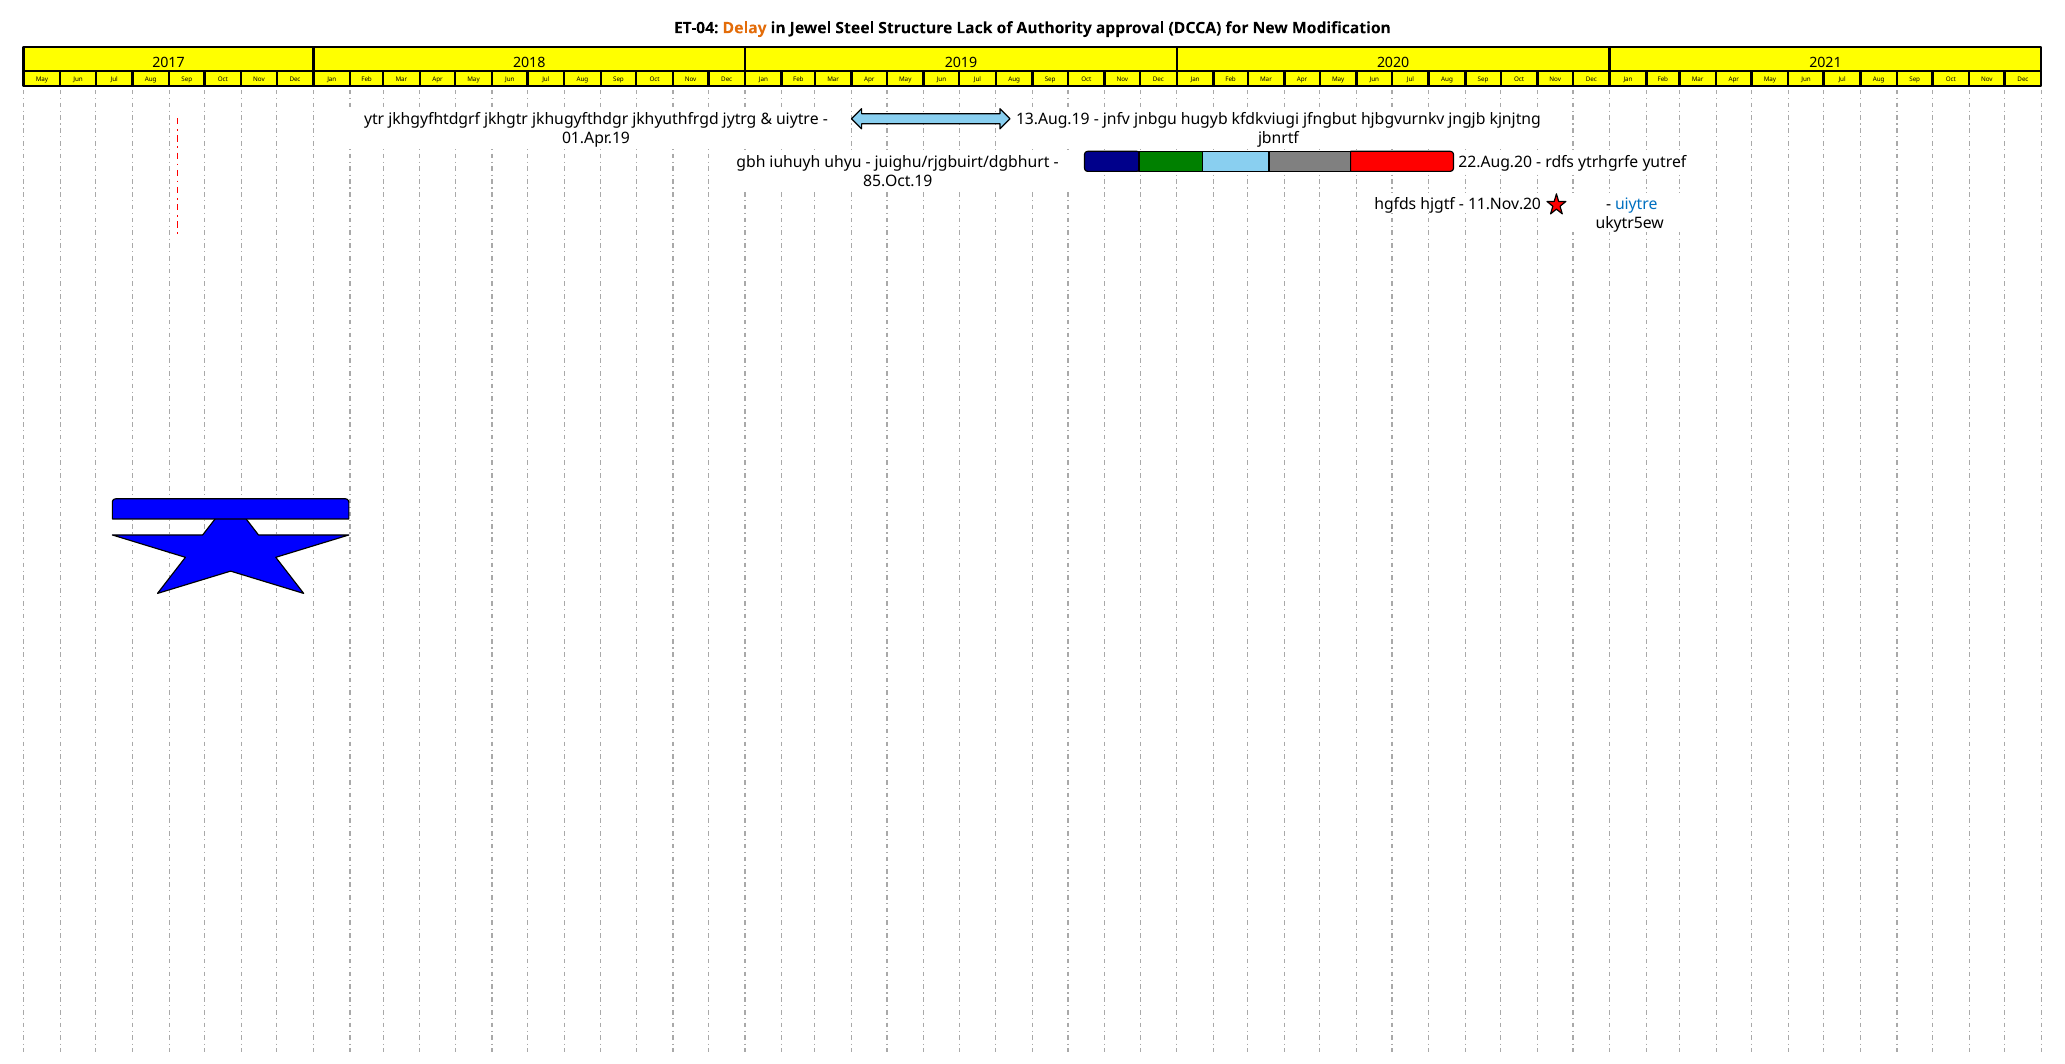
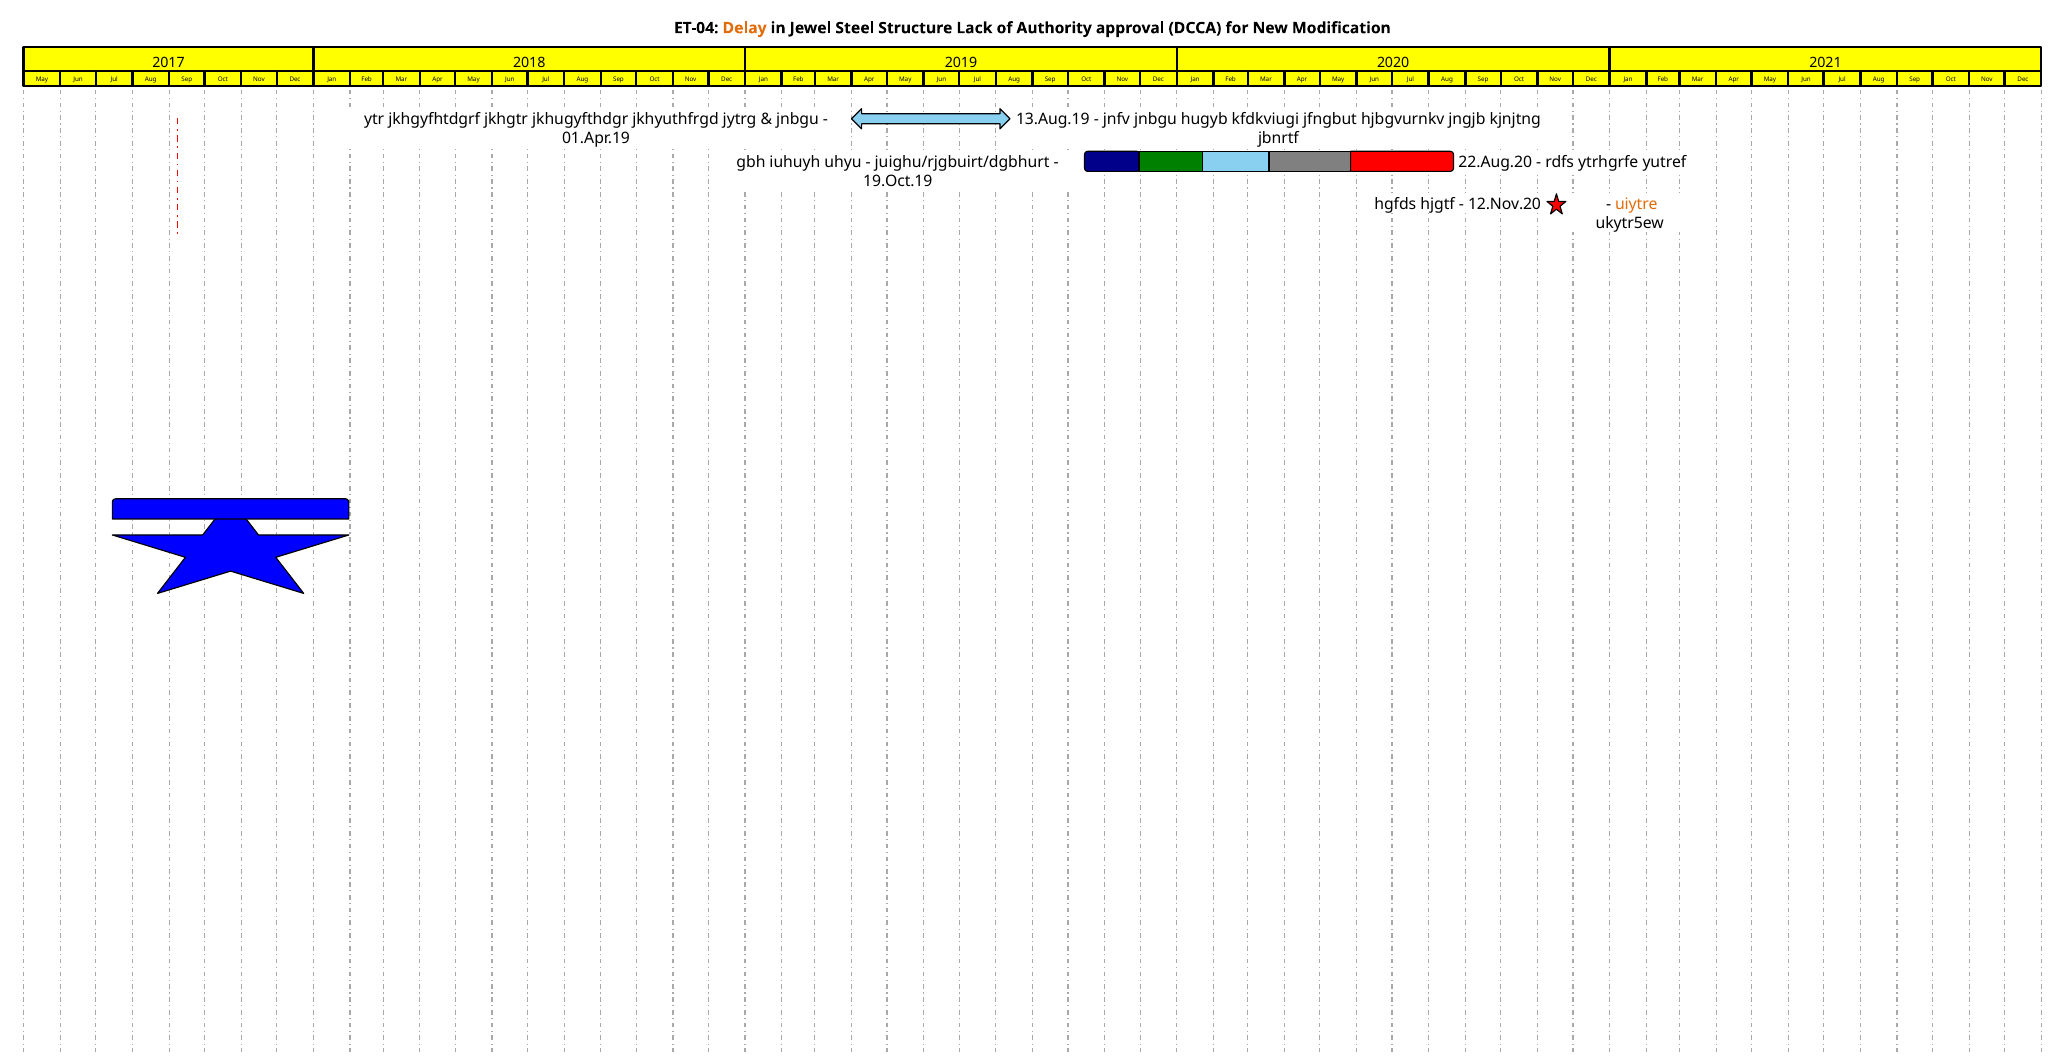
uiytre: uiytre -> jnbgu (797, 119)
85.Oct.19: 85.Oct.19 -> 19.Oct.19 (898, 181)
11.Nov.20: 11.Nov.20 -> 12.Nov.20 (1505, 204)
uiytre colour: blue -> orange (1636, 204)
